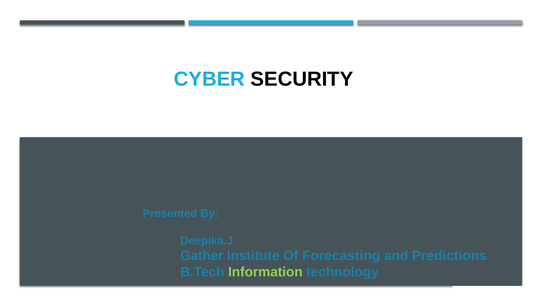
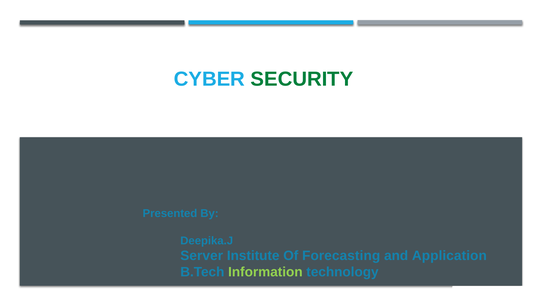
SECURITY colour: black -> green (302, 79)
Gather: Gather -> Server (202, 256)
Predictions: Predictions -> Application (449, 256)
